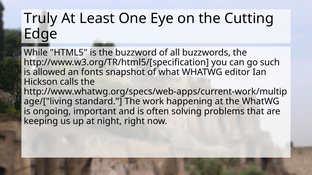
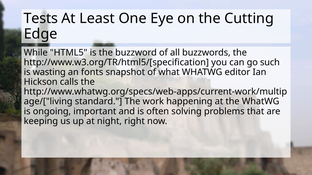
Truly: Truly -> Tests (41, 18)
allowed: allowed -> wasting (49, 72)
